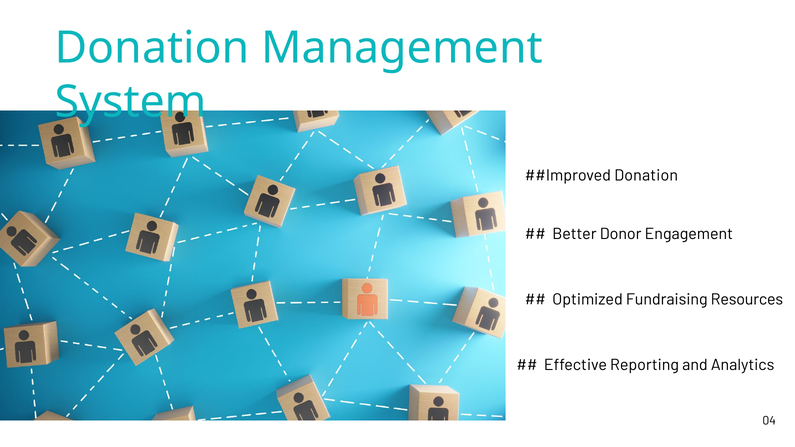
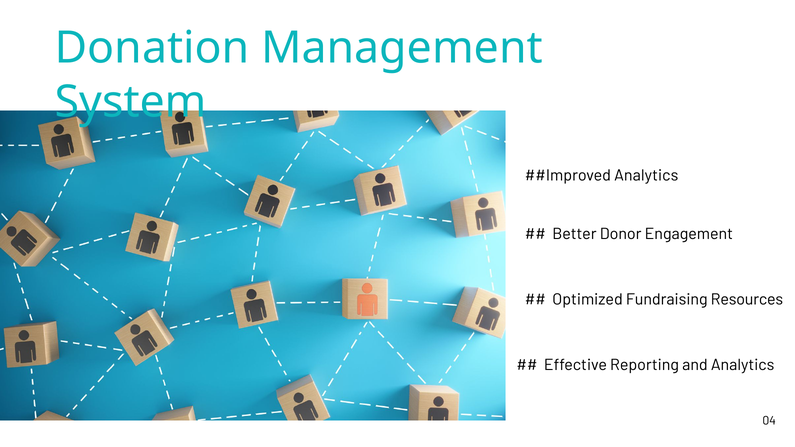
Donation: Donation -> Analytics (646, 176)
